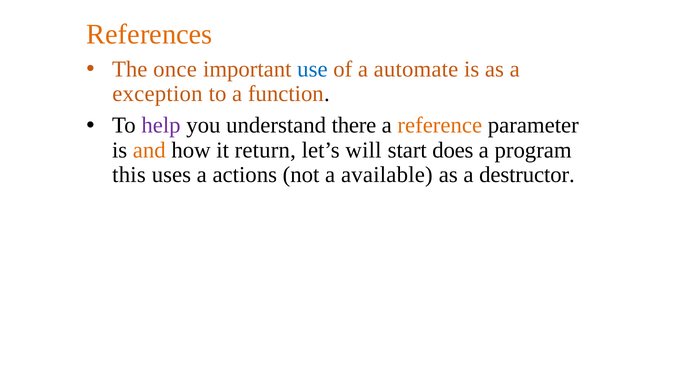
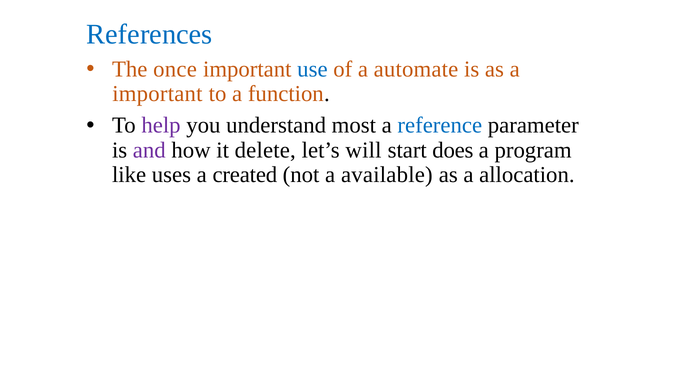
References colour: orange -> blue (149, 34)
exception: exception -> important (157, 94)
there: there -> most (354, 125)
reference colour: orange -> blue (440, 125)
and colour: orange -> purple (149, 150)
return: return -> delete (265, 150)
this: this -> like (129, 175)
actions: actions -> created (245, 175)
destructor: destructor -> allocation (527, 175)
